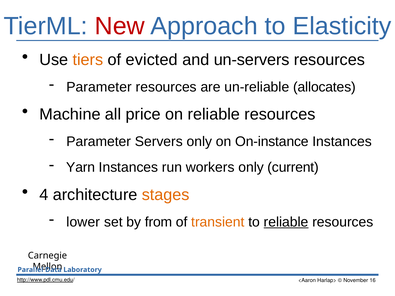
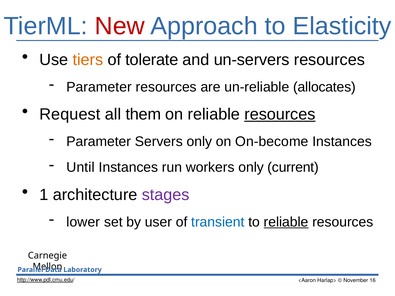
evicted: evicted -> tolerate (152, 60)
Machine: Machine -> Request (70, 114)
price: price -> them (143, 114)
resources underline: none -> present (280, 114)
On-instance: On-instance -> On-become (272, 142)
Yarn: Yarn -> Until (81, 168)
4: 4 -> 1 (44, 195)
stages colour: orange -> purple (166, 195)
from: from -> user (158, 222)
transient colour: orange -> blue (218, 222)
